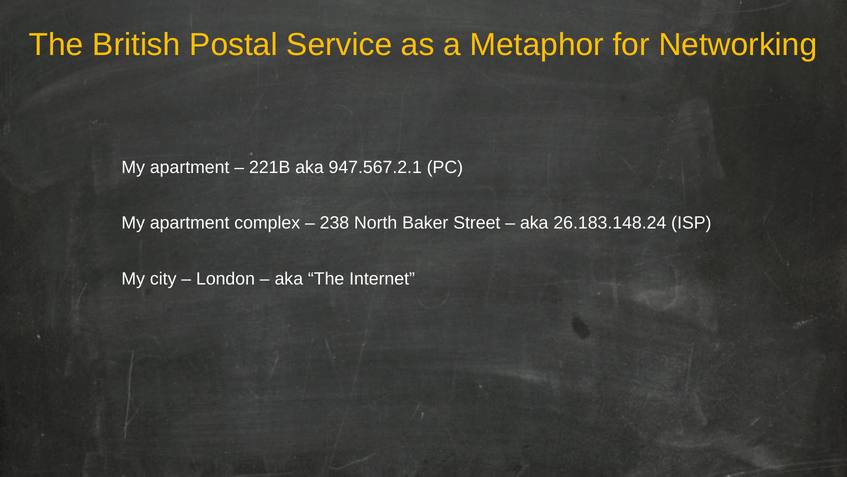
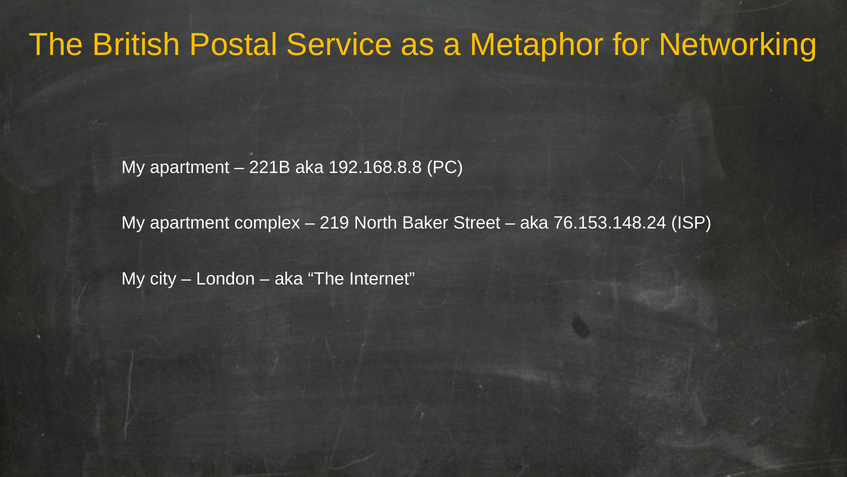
947.567.2.1: 947.567.2.1 -> 192.168.8.8 (375, 167)
238: 238 -> 219 (334, 223)
26.183.148.24: 26.183.148.24 -> 76.153.148.24 (610, 223)
